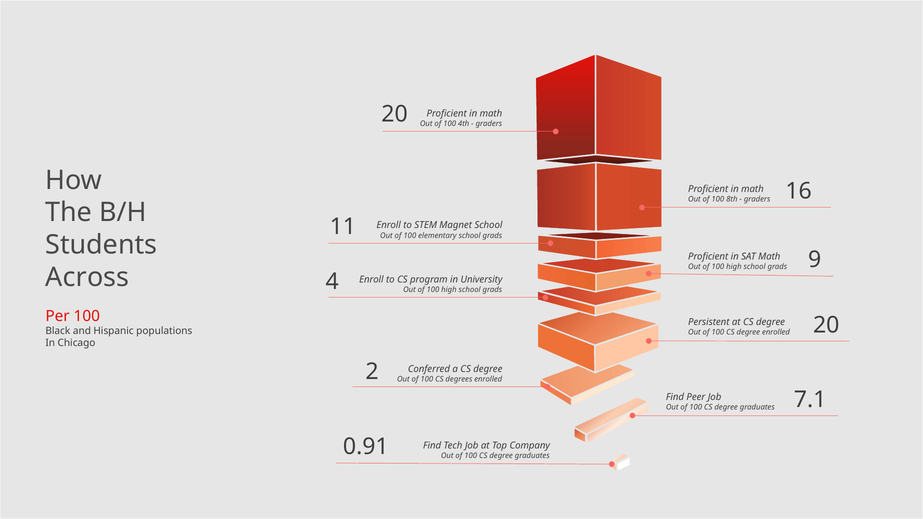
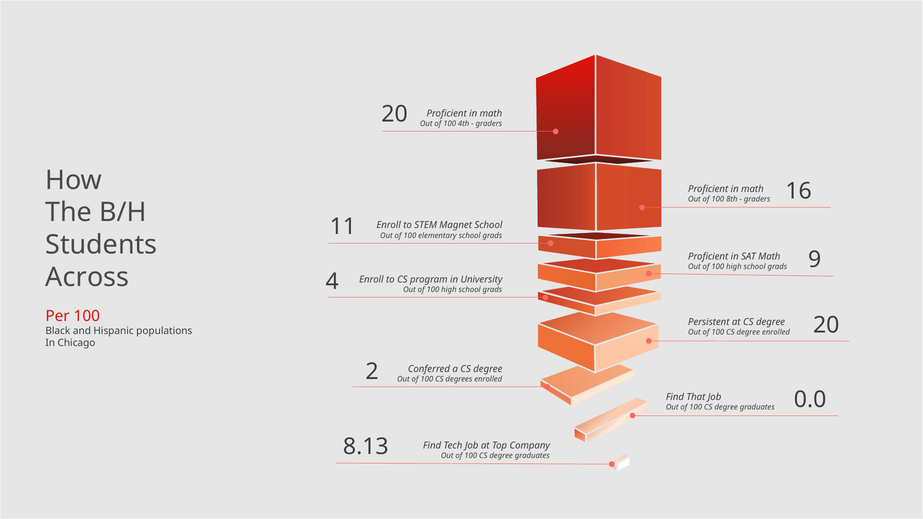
7.1: 7.1 -> 0.0 (810, 400)
Peer: Peer -> That (696, 397)
0.91: 0.91 -> 8.13 (366, 447)
